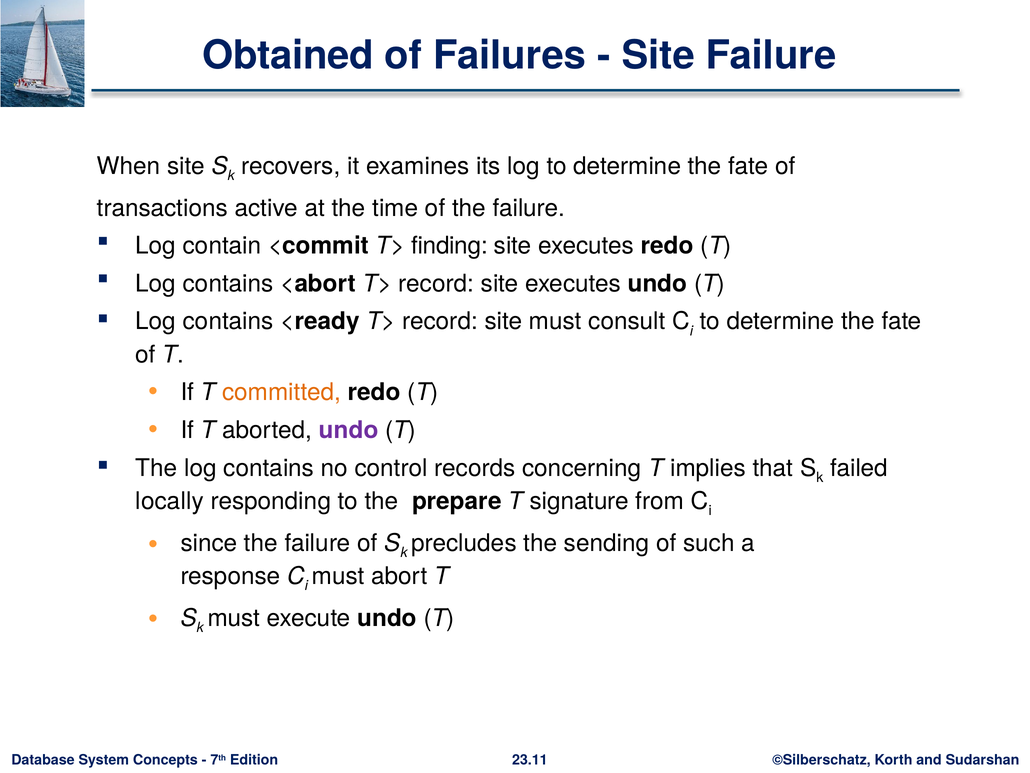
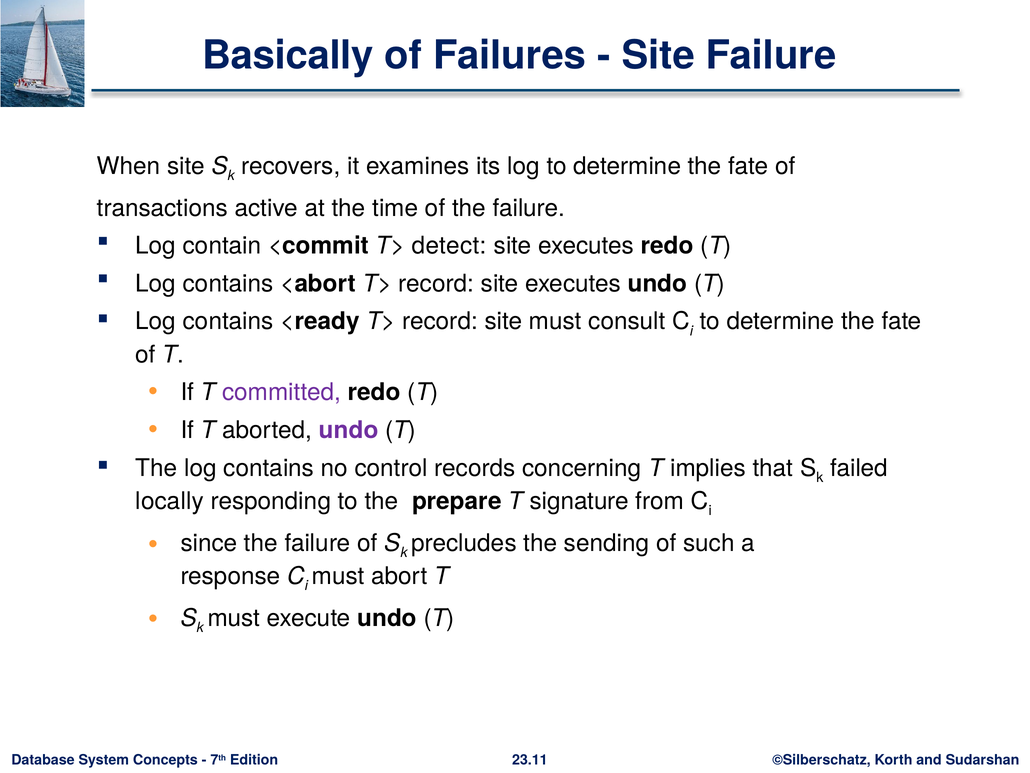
Obtained: Obtained -> Basically (288, 55)
finding: finding -> detect (449, 246)
committed colour: orange -> purple (282, 392)
